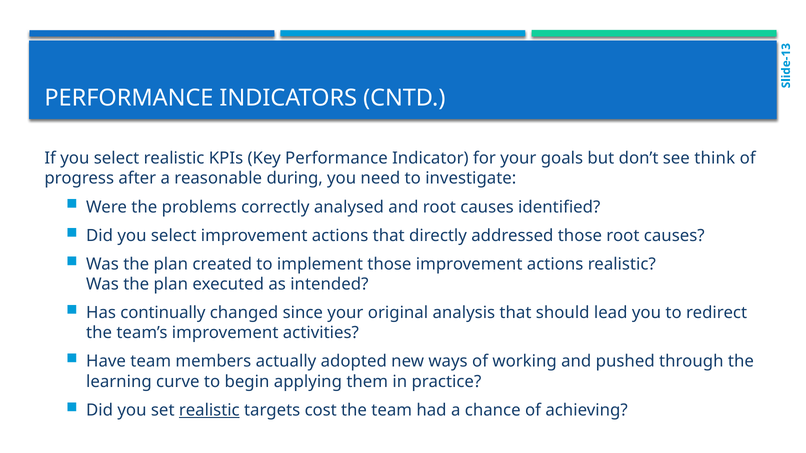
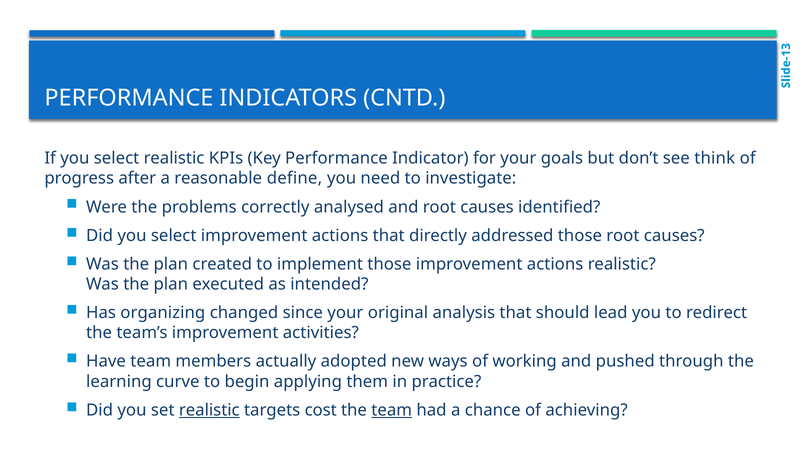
during: during -> define (294, 179)
continually: continually -> organizing (163, 313)
team underline: none -> present (392, 410)
